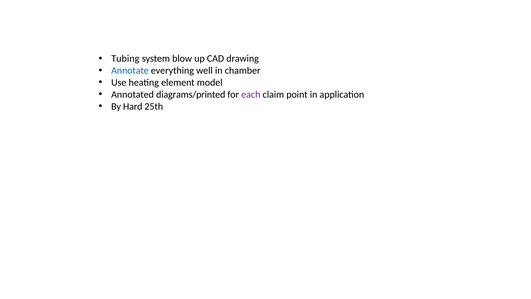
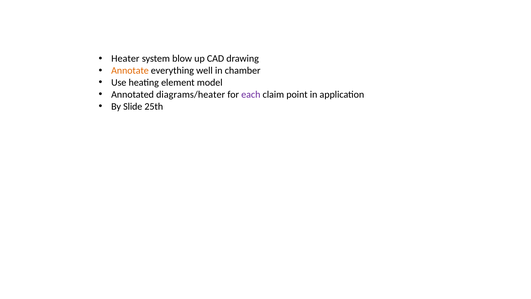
Tubing: Tubing -> Heater (125, 59)
Annotate colour: blue -> orange (130, 71)
diagrams/printed: diagrams/printed -> diagrams/heater (191, 94)
Hard: Hard -> Slide (133, 106)
